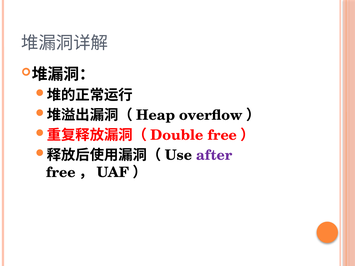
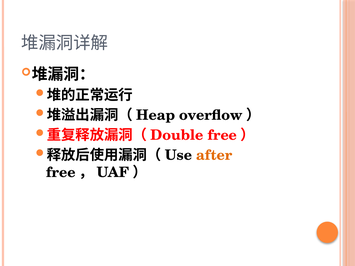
after colour: purple -> orange (214, 155)
